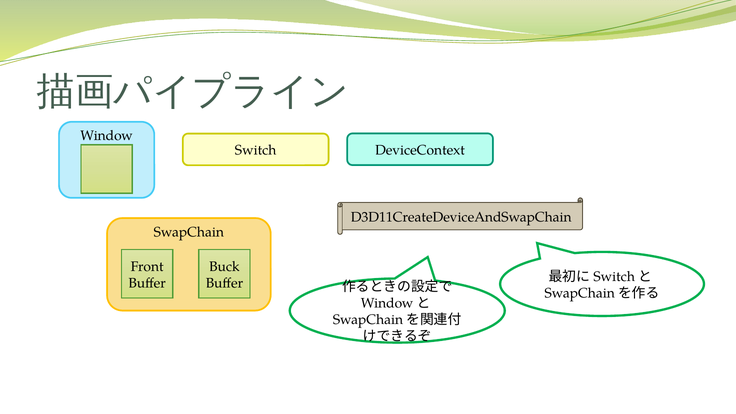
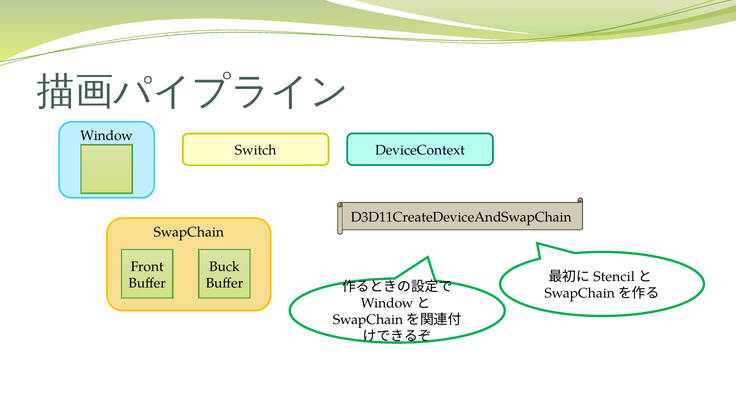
Switch: Switch -> Stencil (614, 277)
